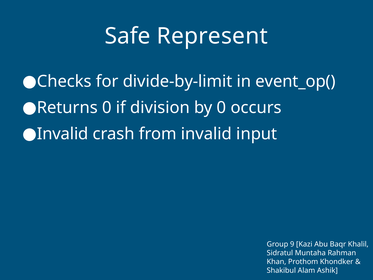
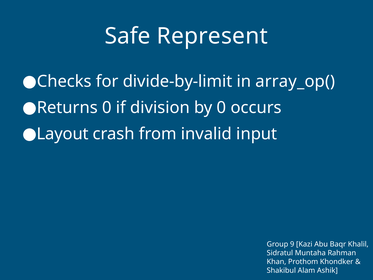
event_op(: event_op( -> array_op( (295, 81)
Invalid: Invalid -> Layout (63, 134)
